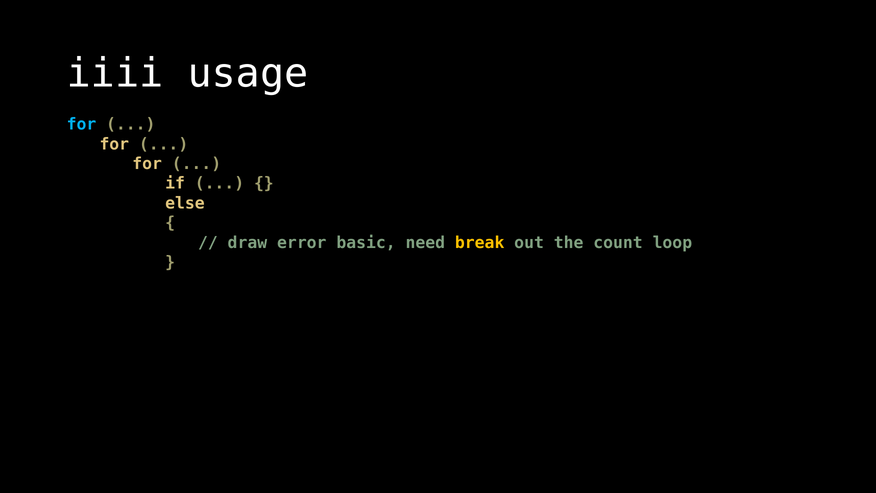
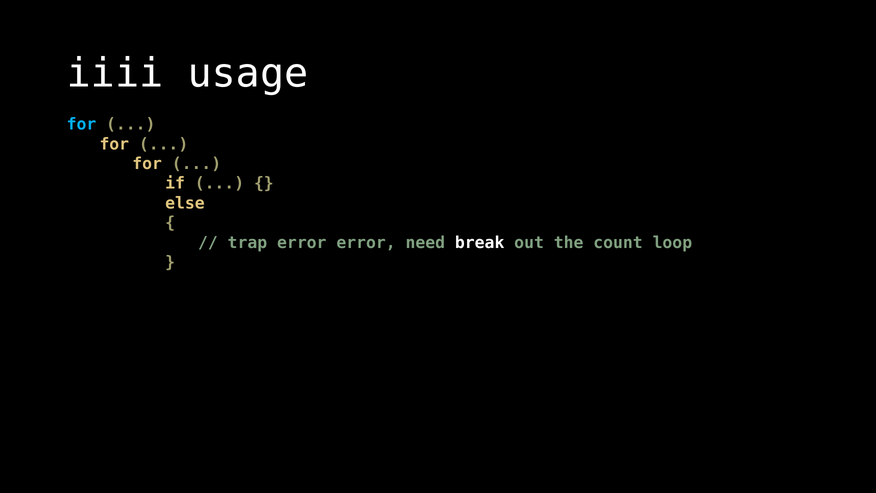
draw: draw -> trap (247, 243)
error basic: basic -> error (366, 243)
break colour: yellow -> white (480, 243)
